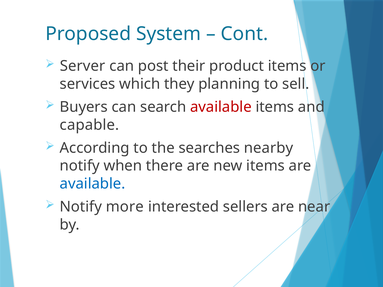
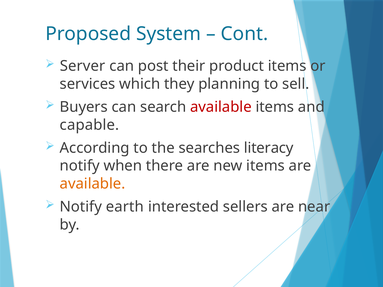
nearby: nearby -> literacy (269, 148)
available colour: blue -> orange (92, 184)
more: more -> earth (125, 207)
